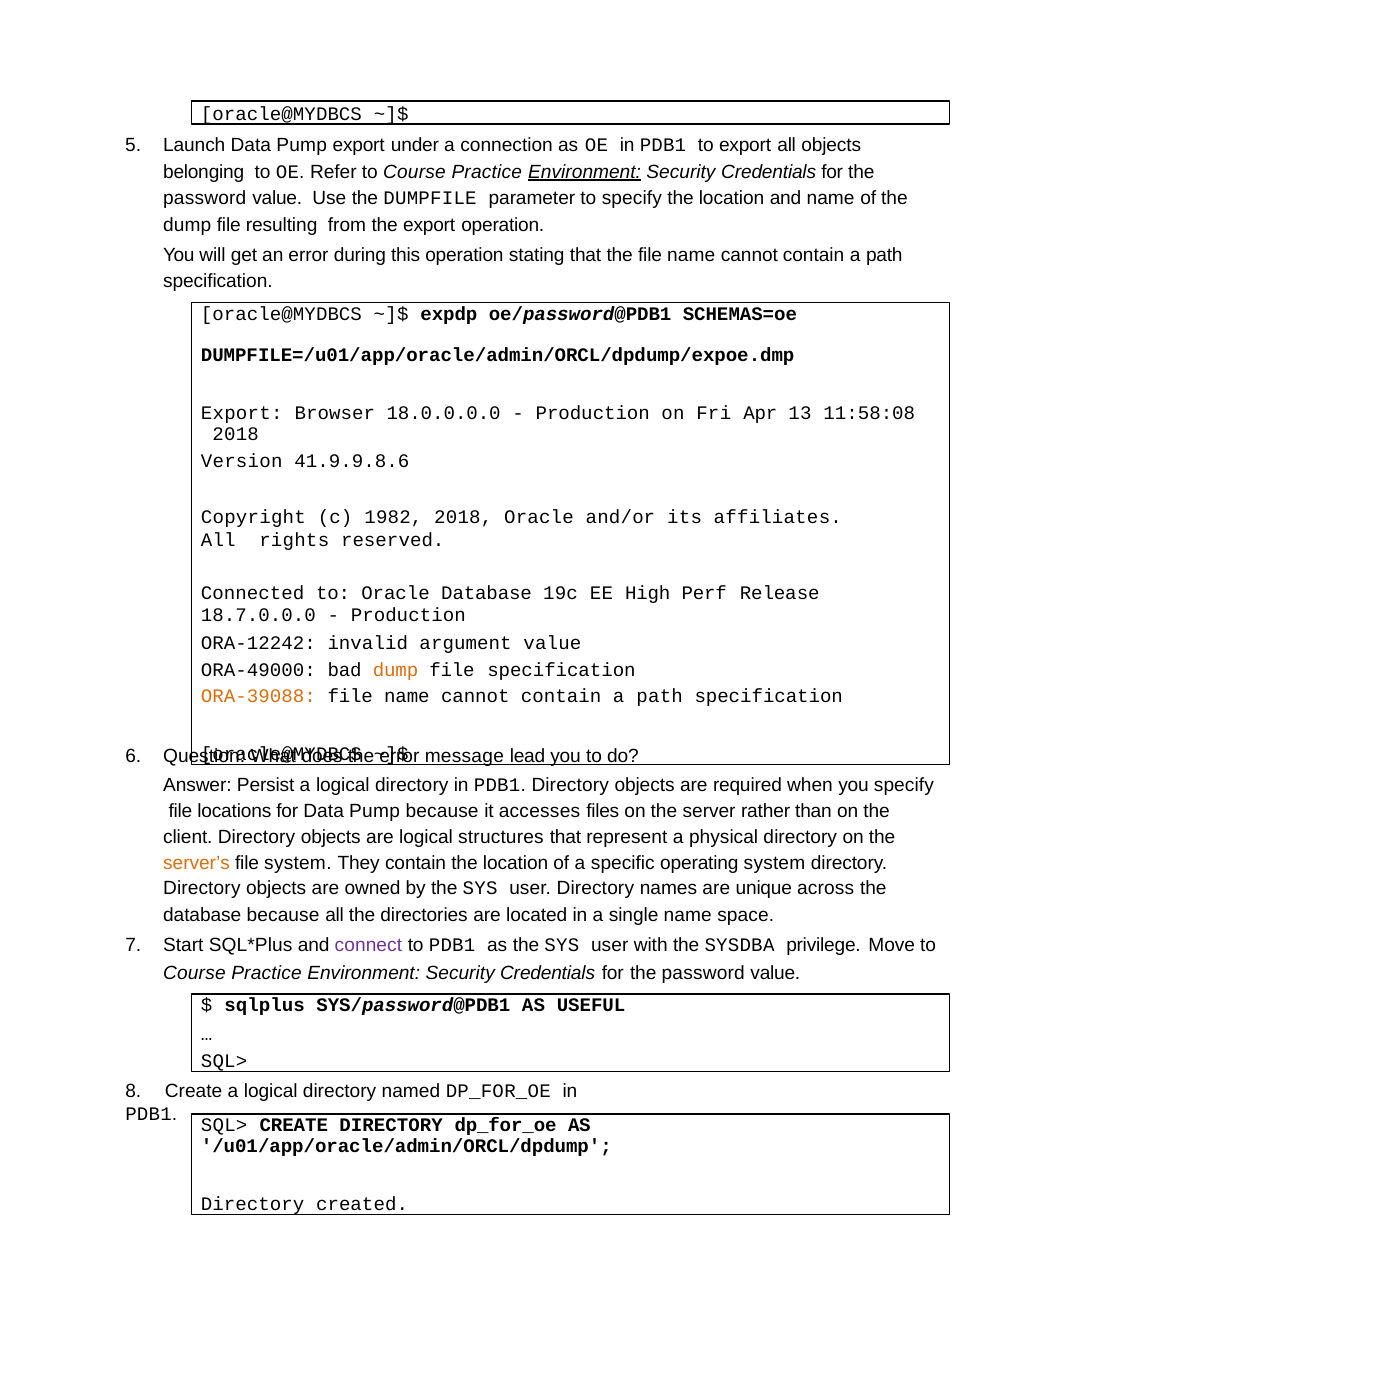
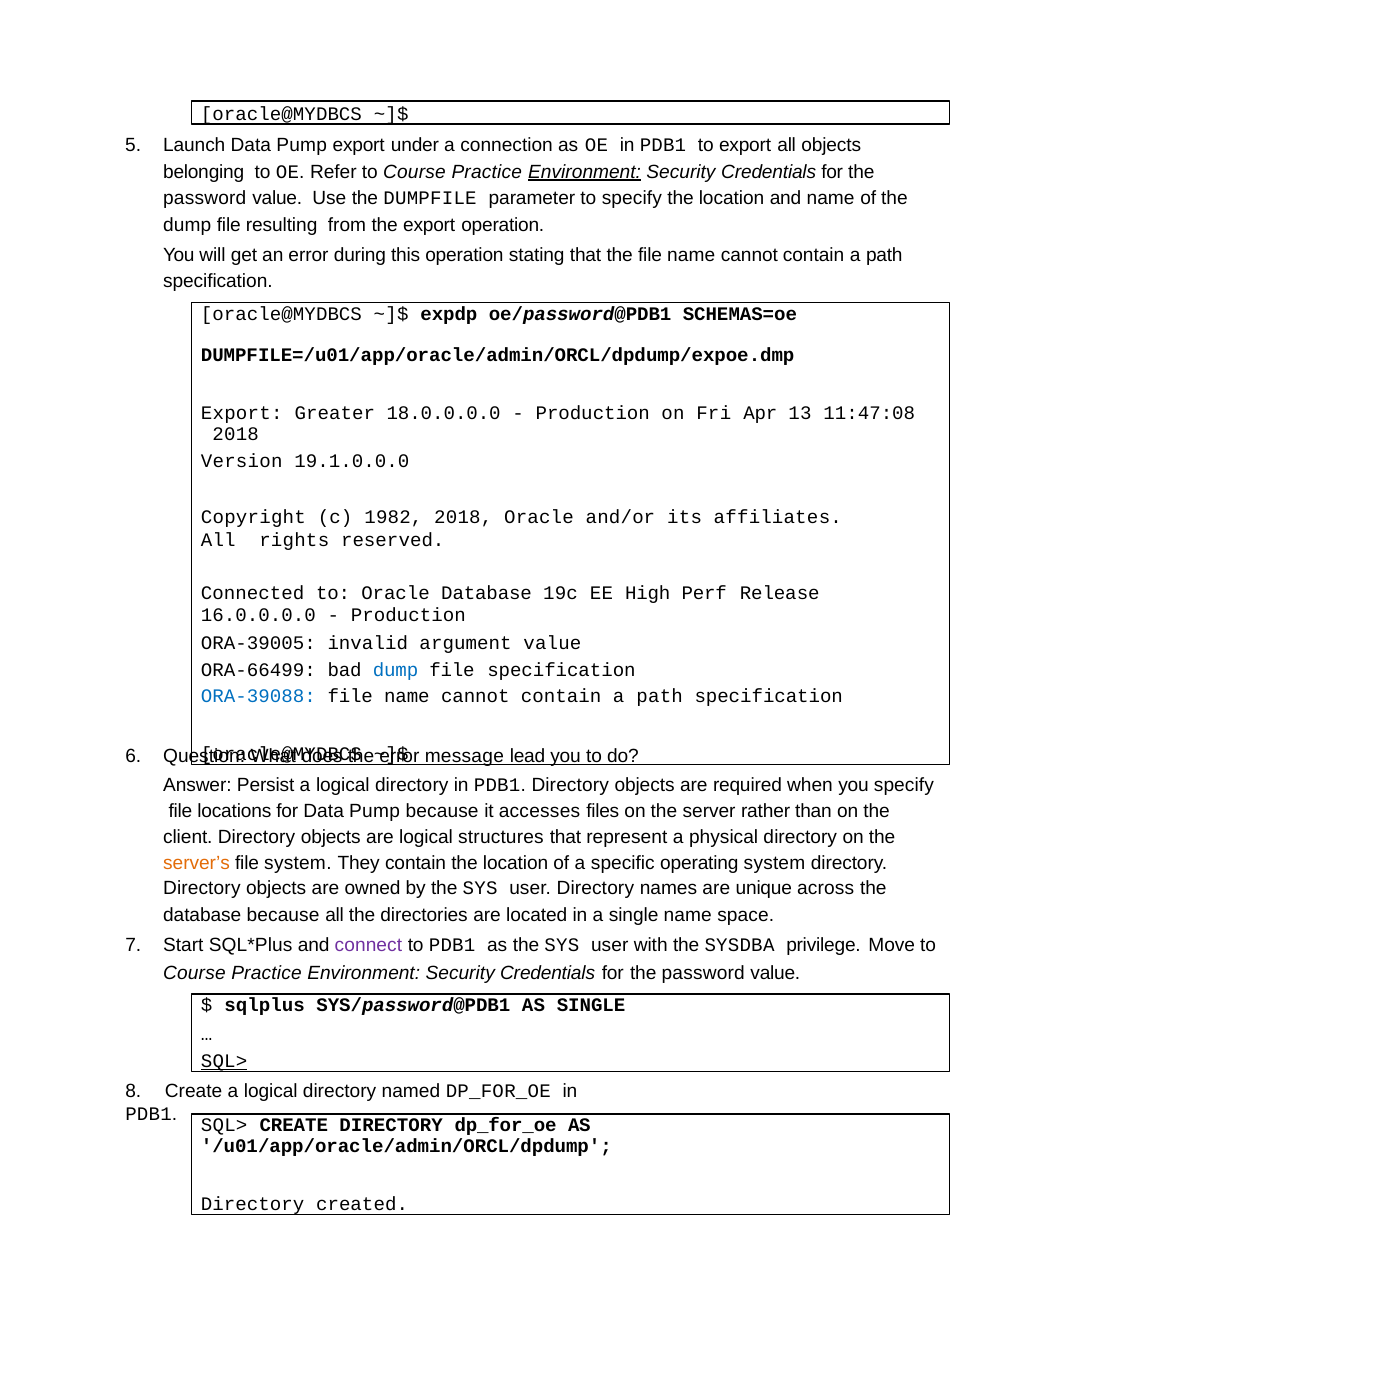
Browser: Browser -> Greater (335, 414)
11:58:08: 11:58:08 -> 11:47:08 (869, 414)
41.9.9.8.6: 41.9.9.8.6 -> 19.1.0.0.0 (352, 462)
18.7.0.0.0: 18.7.0.0.0 -> 16.0.0.0.0 (258, 615)
ORA-12242: ORA-12242 -> ORA-39005 (258, 643)
ORA-49000: ORA-49000 -> ORA-66499 (258, 670)
dump colour: orange -> blue (396, 670)
ORA-39088 colour: orange -> blue (258, 696)
AS USEFUL: USEFUL -> SINGLE (591, 1005)
SQL> underline: none -> present (224, 1061)
